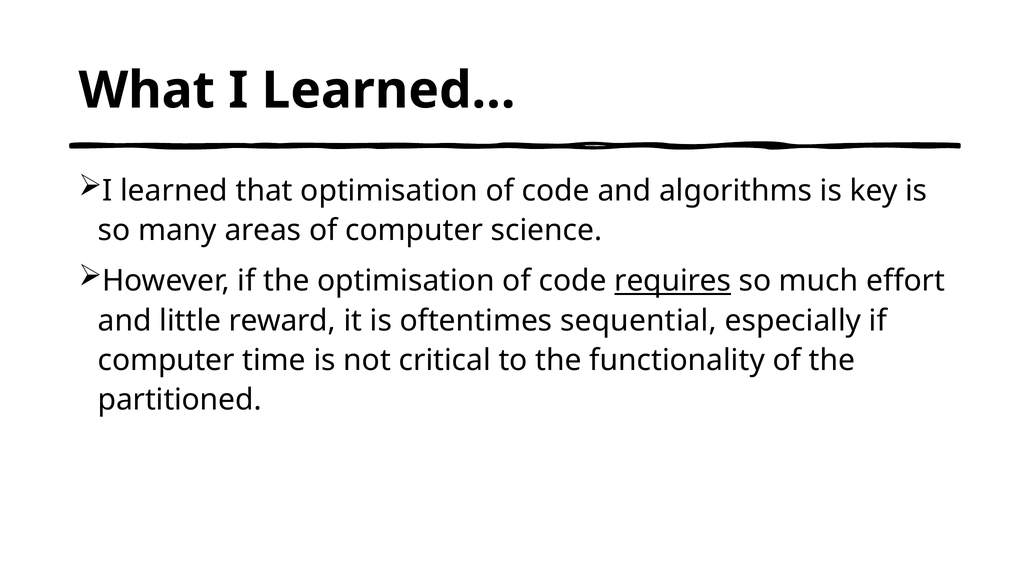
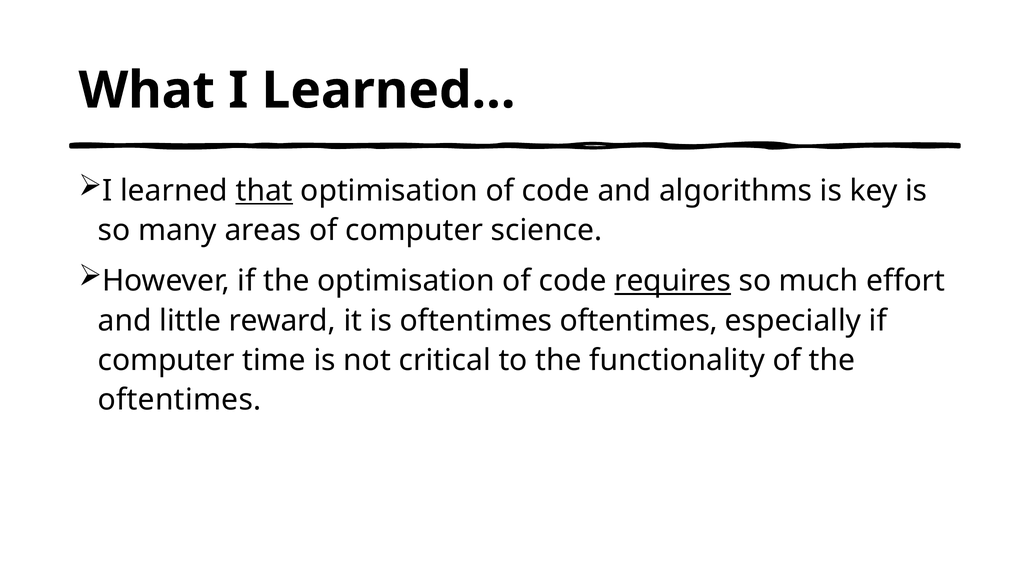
that underline: none -> present (264, 191)
oftentimes sequential: sequential -> oftentimes (639, 320)
partitioned: partitioned -> oftentimes (180, 400)
